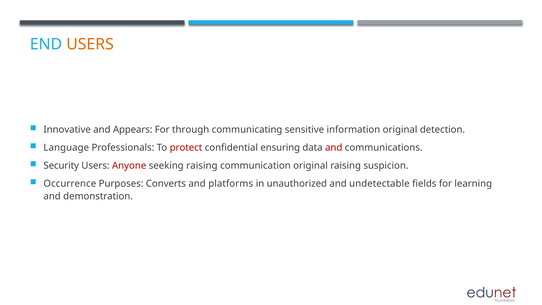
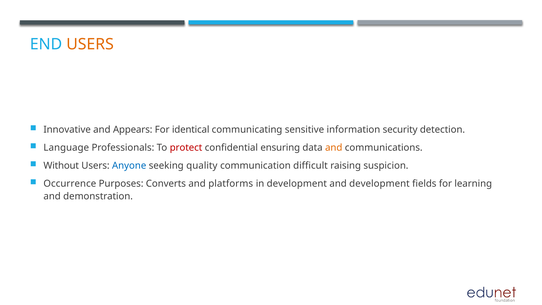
through: through -> identical (191, 130)
information original: original -> security (400, 130)
and colour: red -> orange (334, 148)
Security: Security -> Without (61, 166)
Anyone colour: red -> blue (129, 166)
seeking raising: raising -> quality (202, 166)
communication original: original -> difficult (310, 166)
in unauthorized: unauthorized -> development (297, 184)
and undetectable: undetectable -> development (379, 184)
